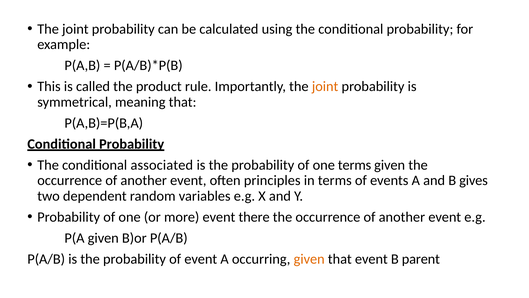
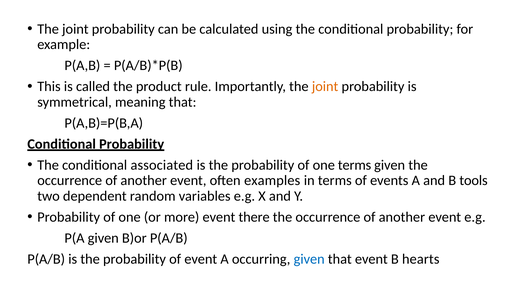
principles: principles -> examples (272, 180)
gives: gives -> tools (474, 180)
given colour: orange -> blue (309, 259)
parent: parent -> hearts (421, 259)
